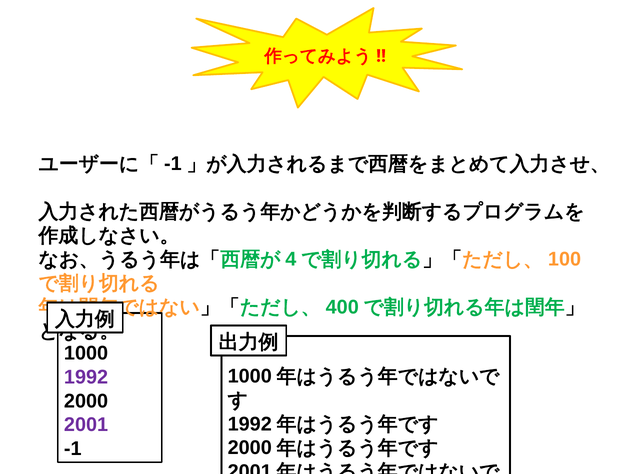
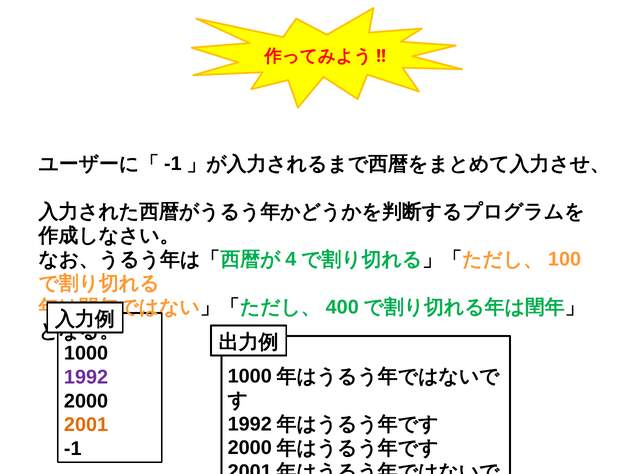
2001 colour: purple -> orange (86, 425)
